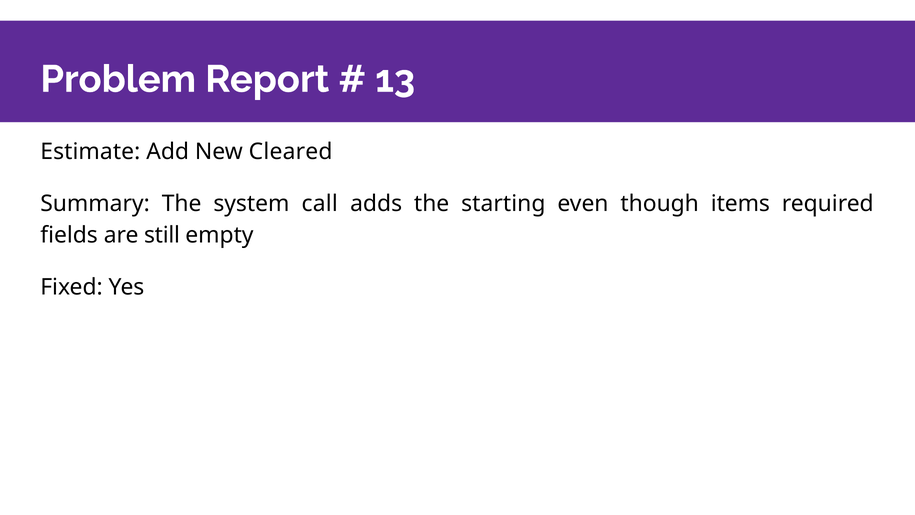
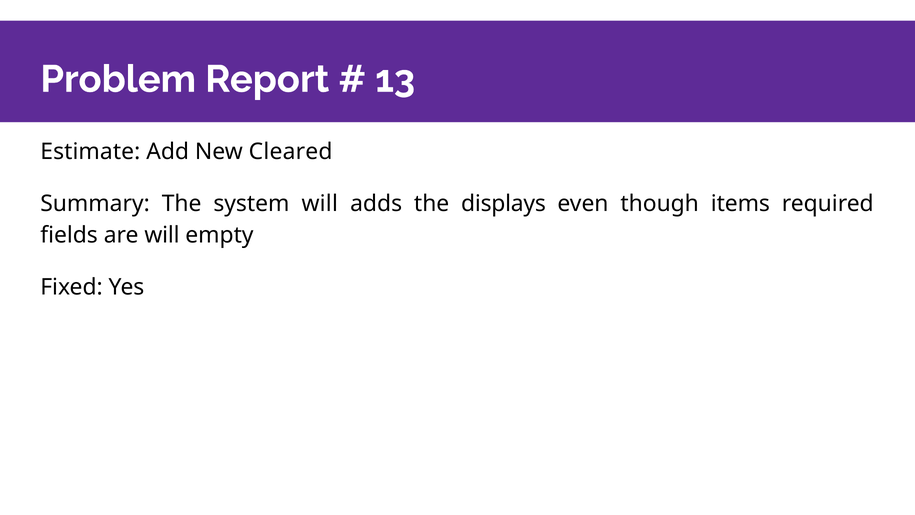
system call: call -> will (320, 203)
starting: starting -> displays (503, 203)
are still: still -> will (162, 235)
